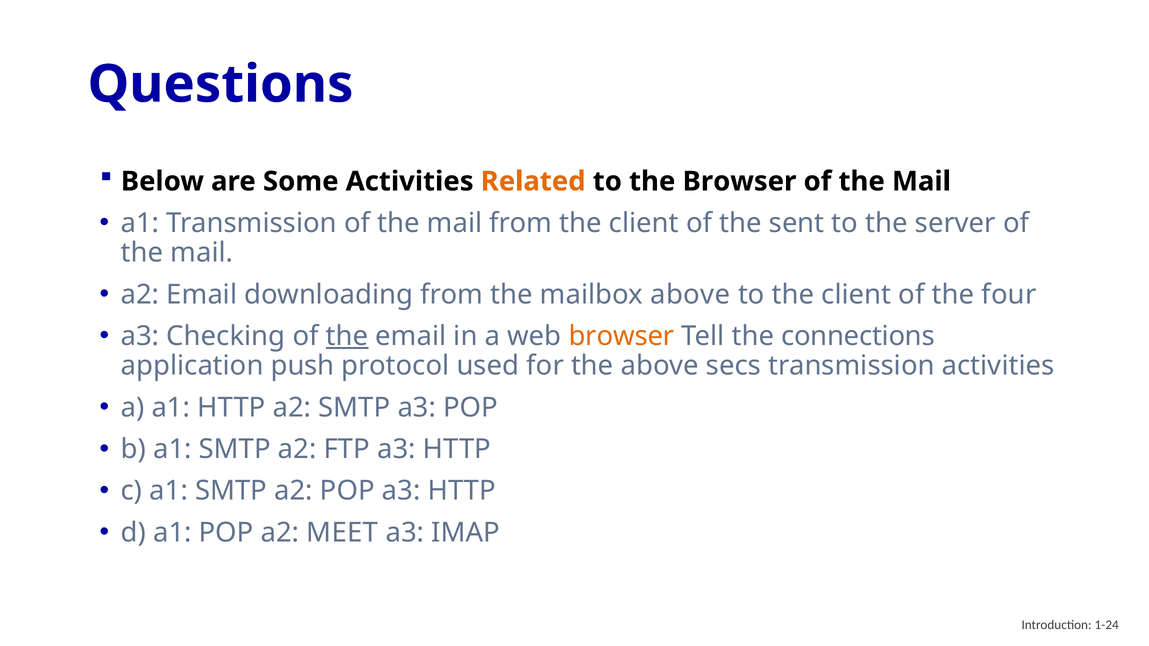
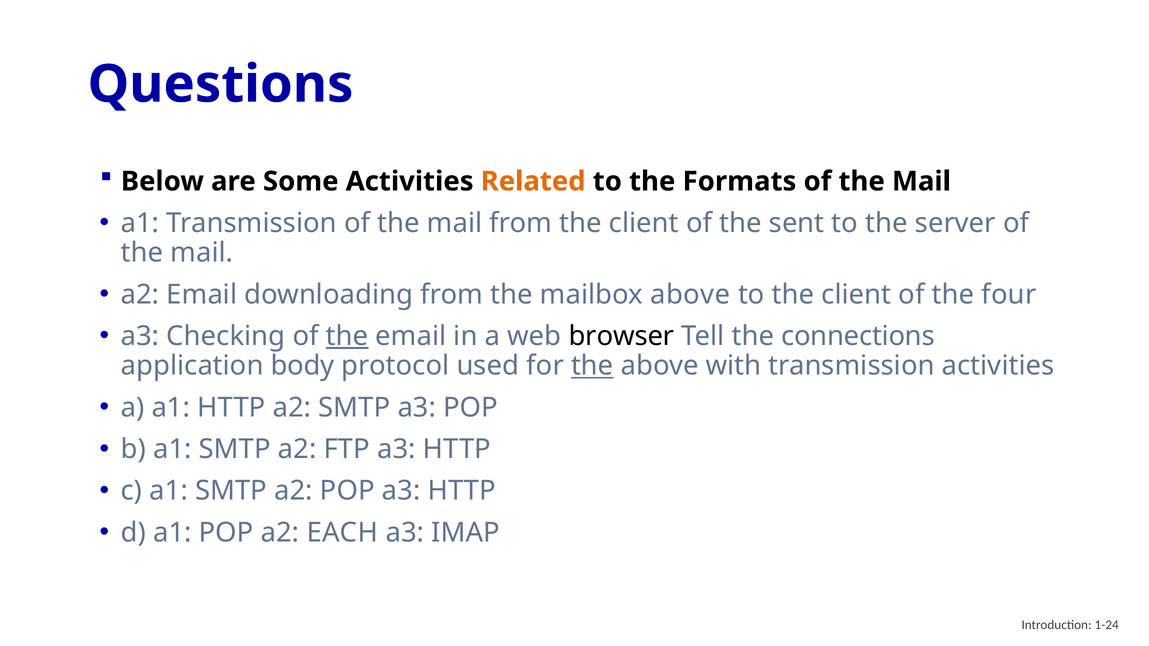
the Browser: Browser -> Formats (739, 181)
browser colour: orange -> black (621, 336)
push: push -> body (303, 366)
the underline: none -> present (592, 366)
secs: secs -> with (734, 366)
MEET: MEET -> EACH (342, 533)
